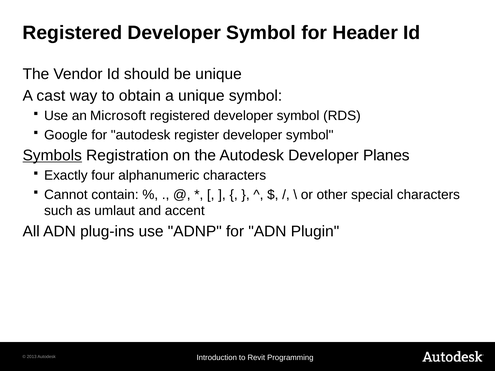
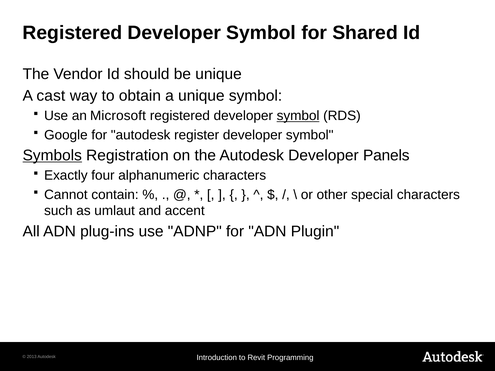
Header: Header -> Shared (365, 33)
symbol underline: none -> present (298, 116)
Planes: Planes -> Panels (386, 155)
